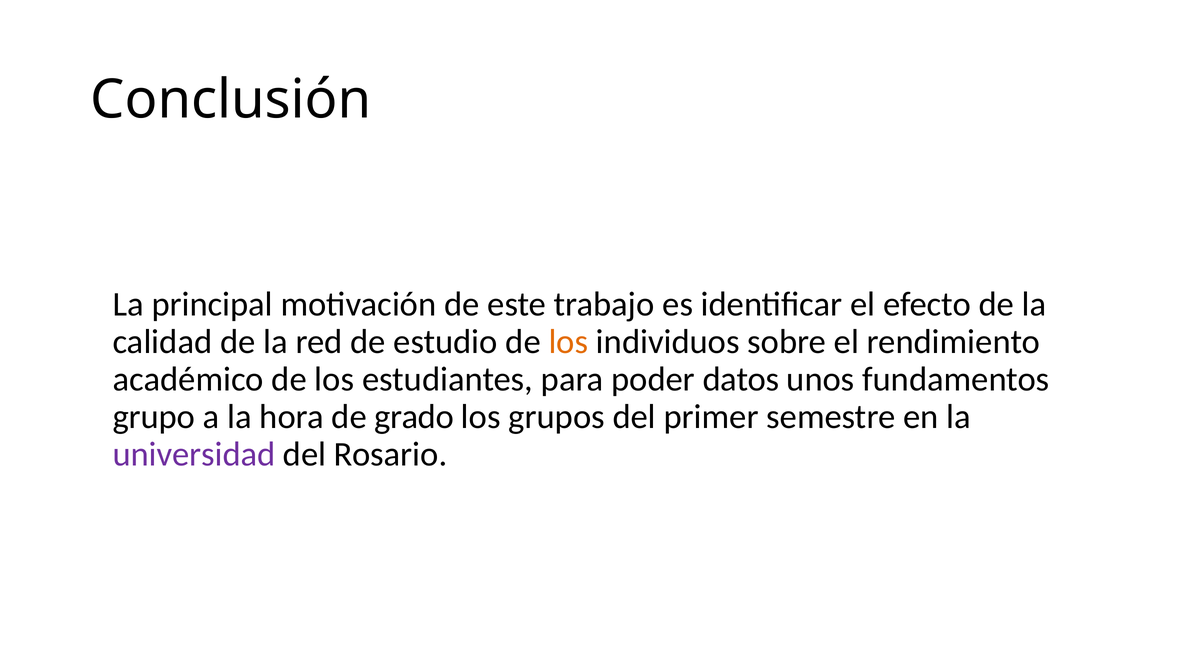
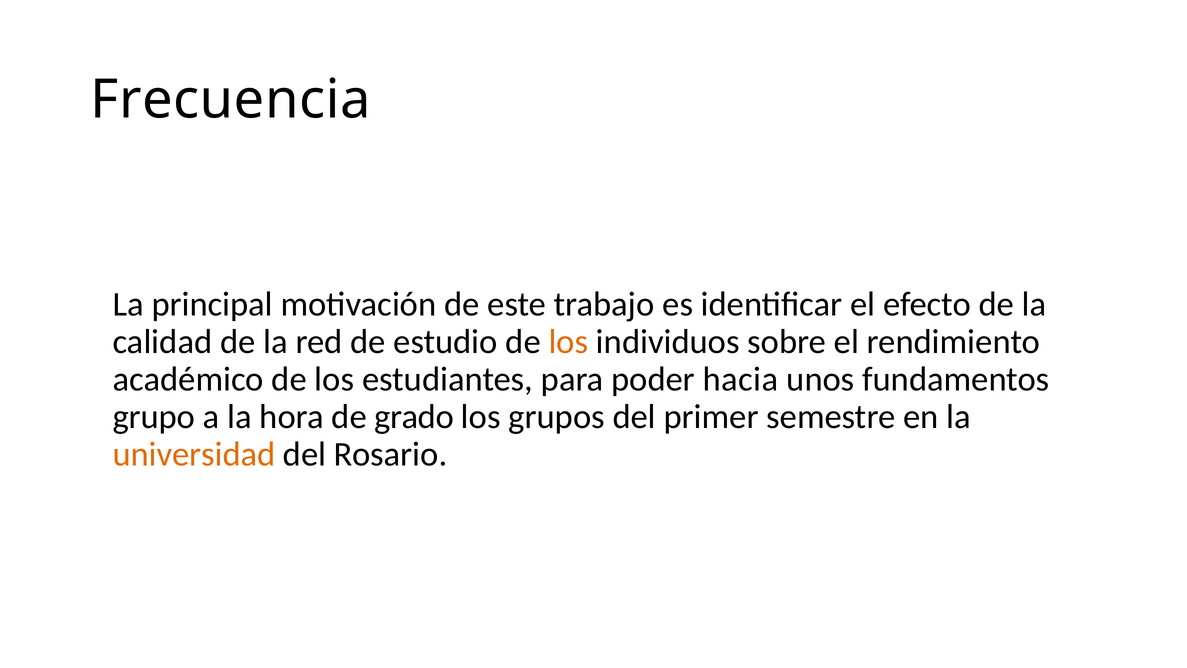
Conclusión: Conclusión -> Frecuencia (231, 100)
datos: datos -> hacia (741, 379)
universidad colour: purple -> orange (194, 454)
